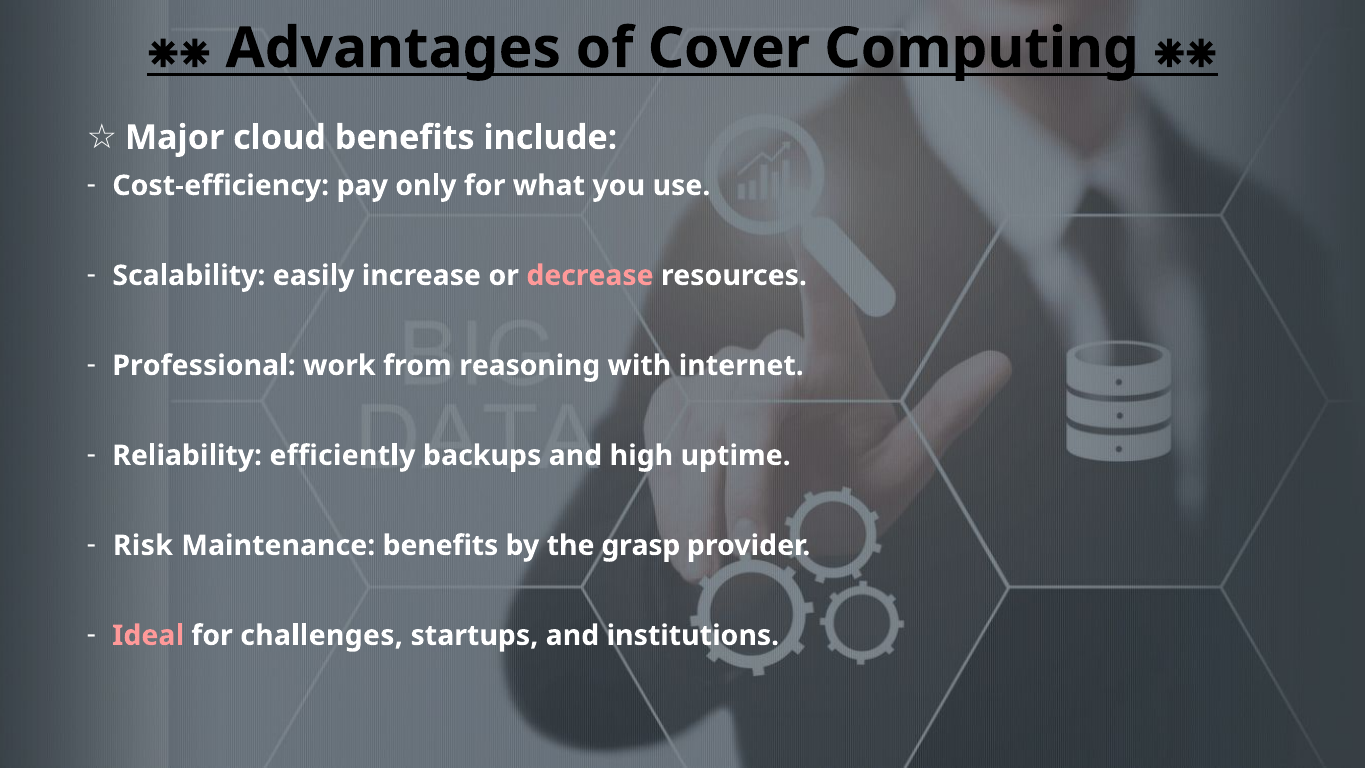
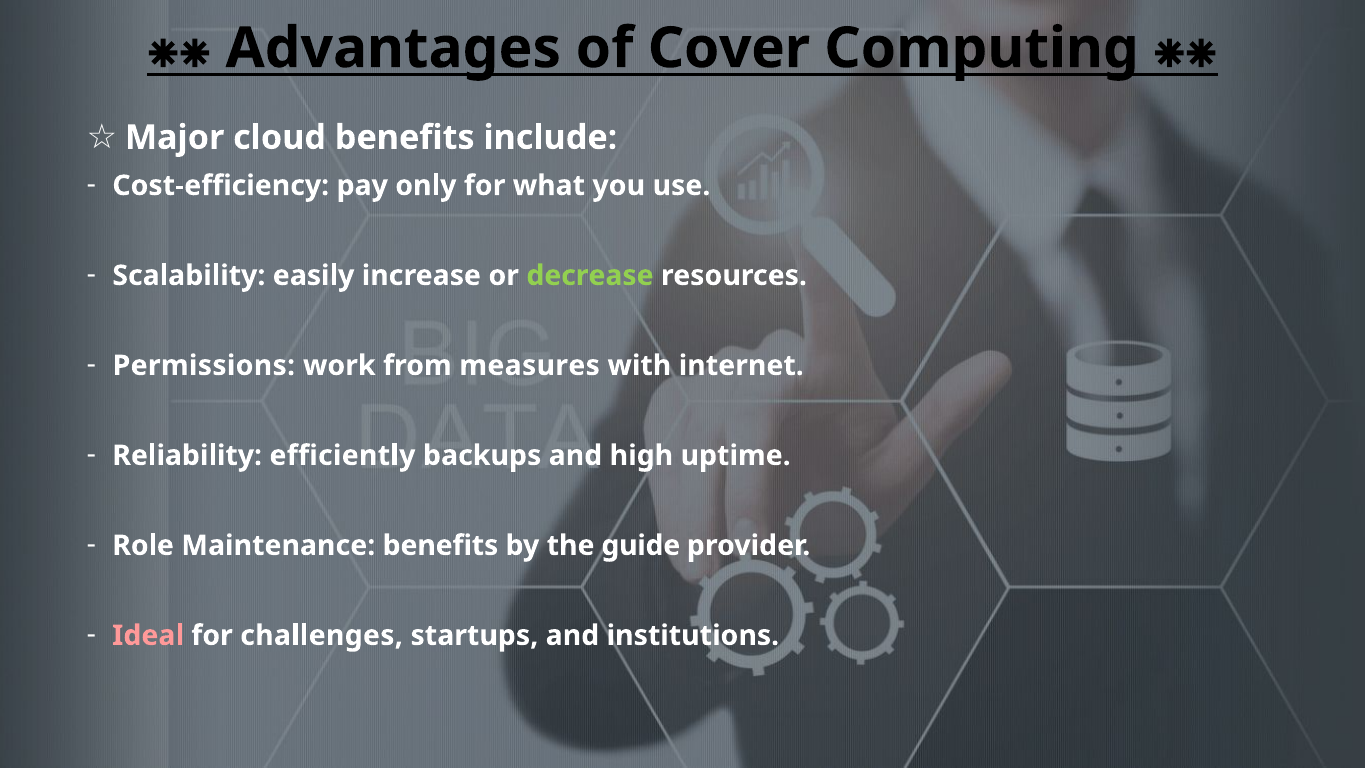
decrease colour: pink -> light green (590, 276)
Professional: Professional -> Permissions (204, 365)
reasoning: reasoning -> measures (530, 365)
Risk: Risk -> Role (143, 545)
grasp: grasp -> guide (641, 545)
